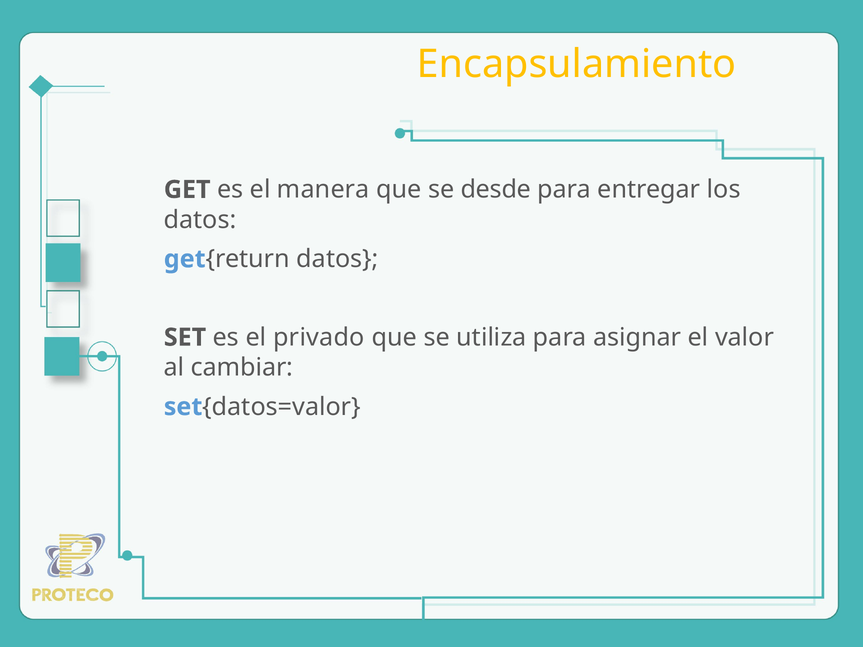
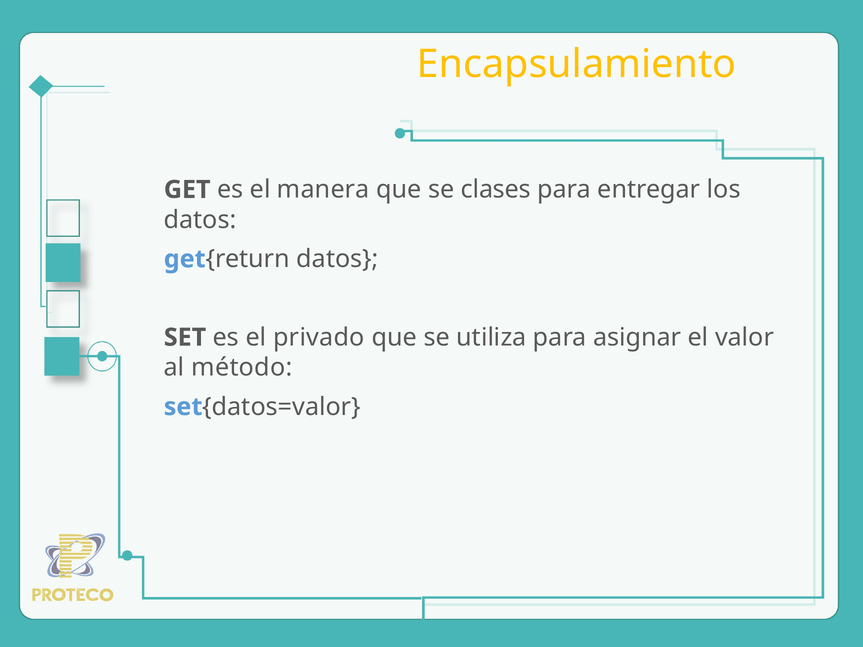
desde: desde -> clases (496, 190)
cambiar: cambiar -> método (242, 368)
